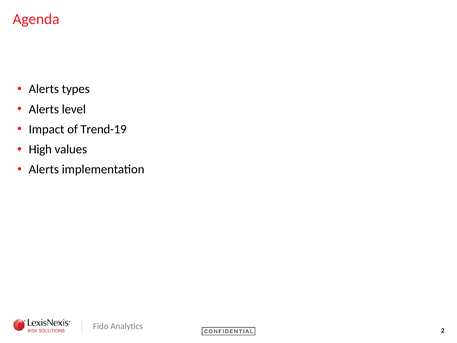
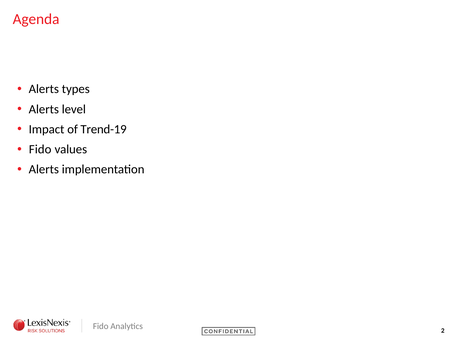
High: High -> Fido (40, 149)
